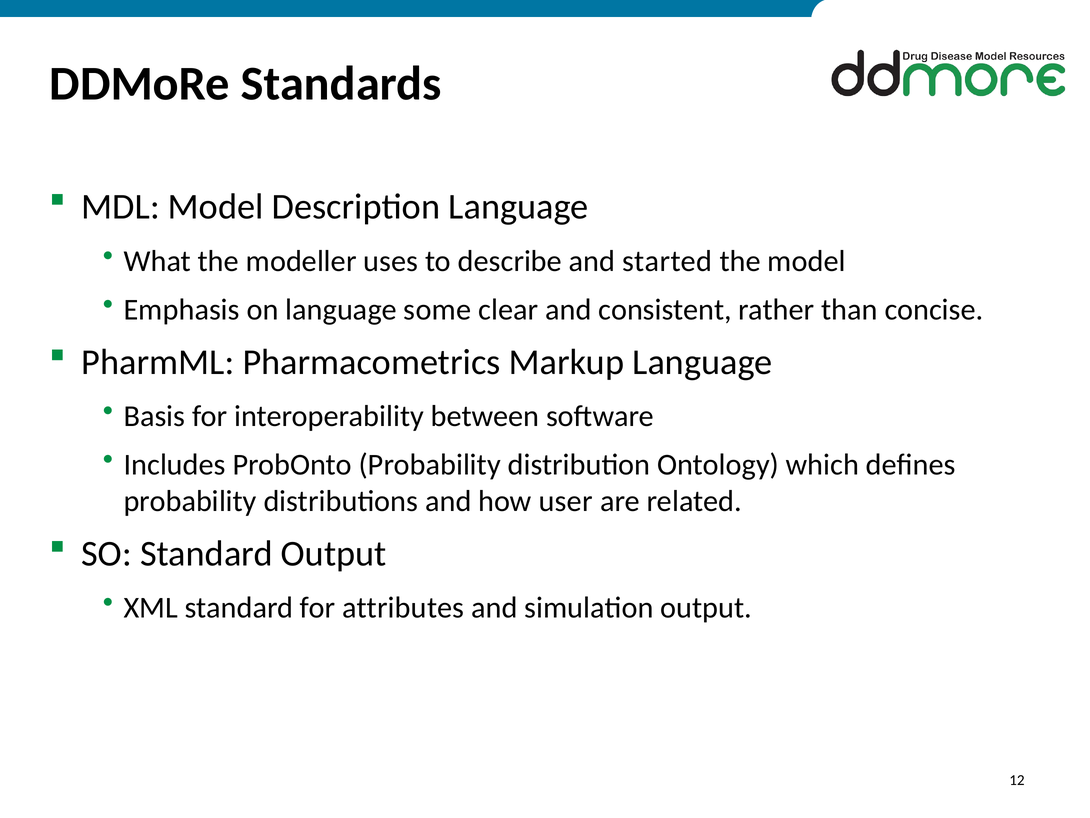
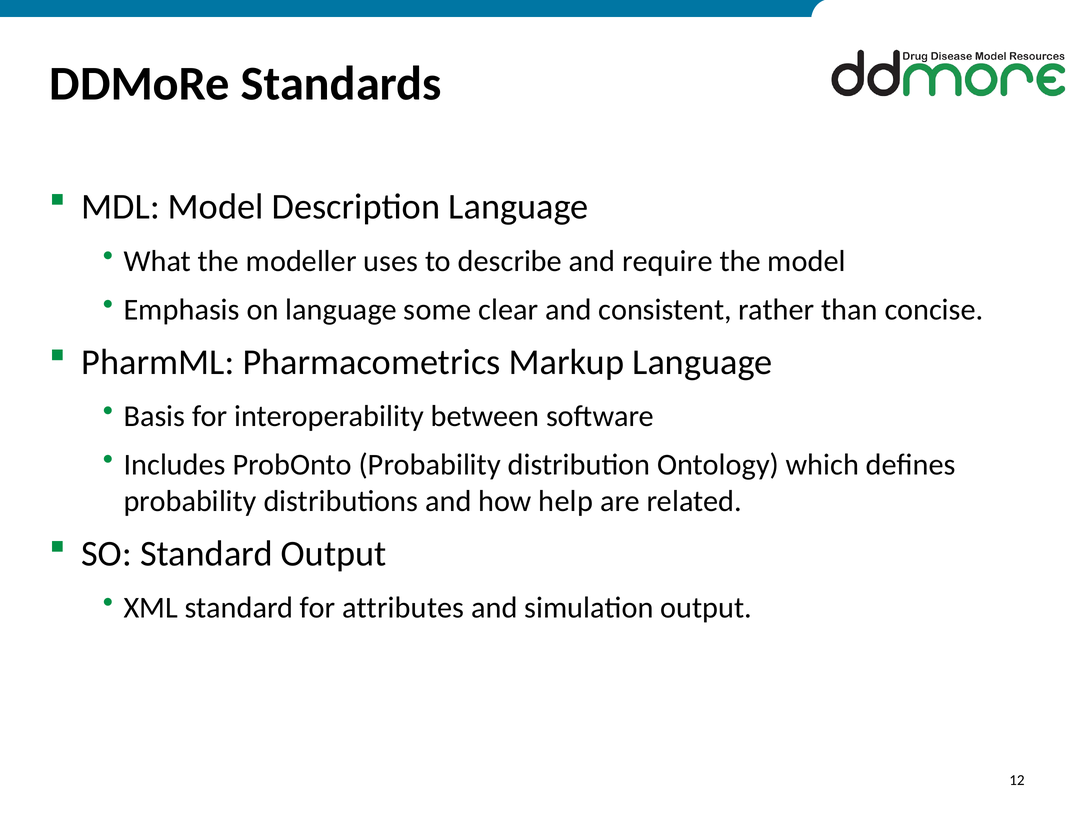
started: started -> require (667, 261)
user: user -> help (566, 501)
